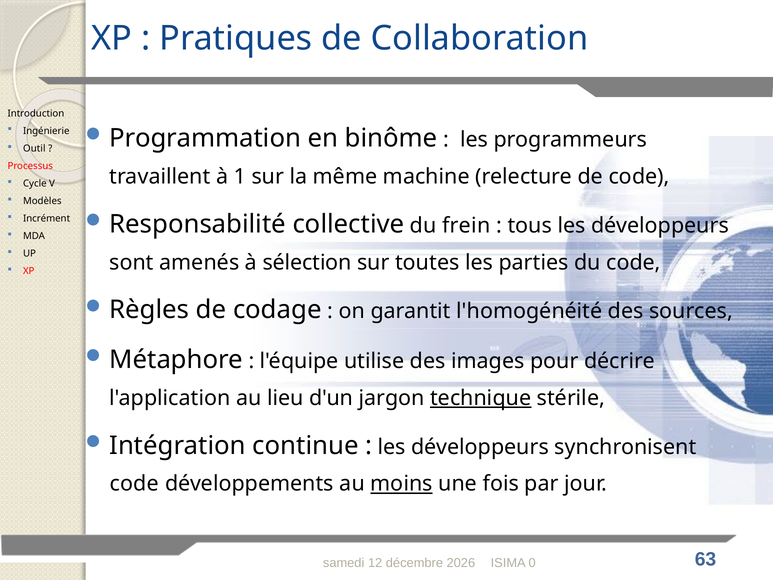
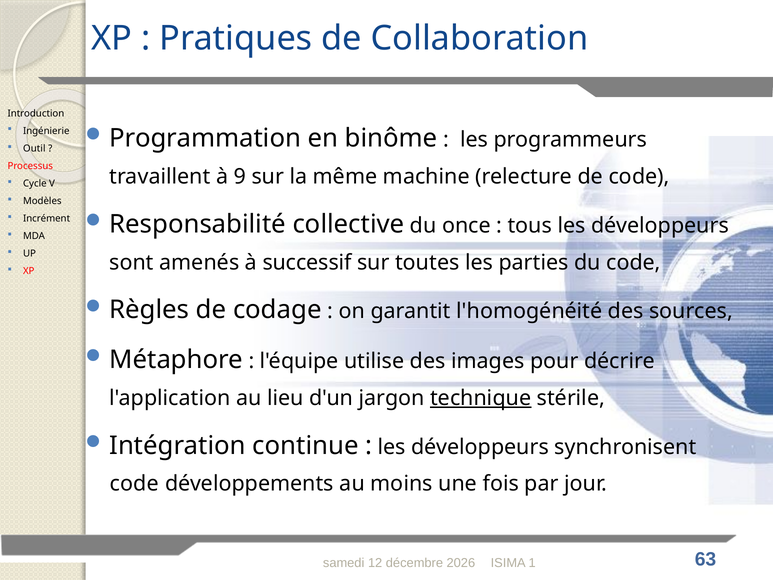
1: 1 -> 9 (240, 177)
frein: frein -> once (466, 225)
sélection: sélection -> successif (307, 262)
moins underline: present -> none (402, 484)
0: 0 -> 1 (532, 563)
